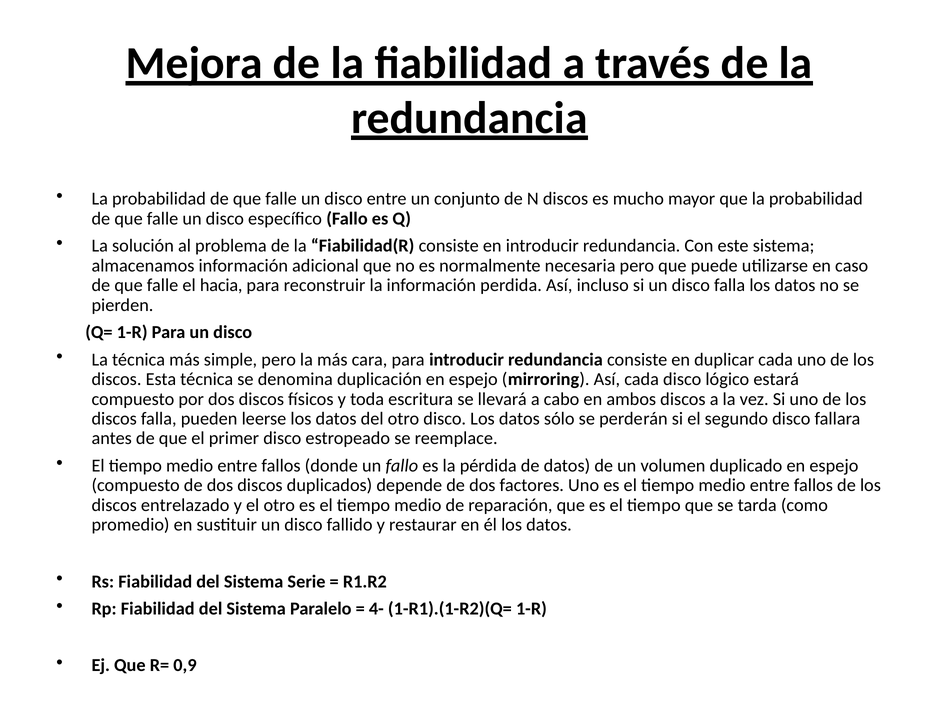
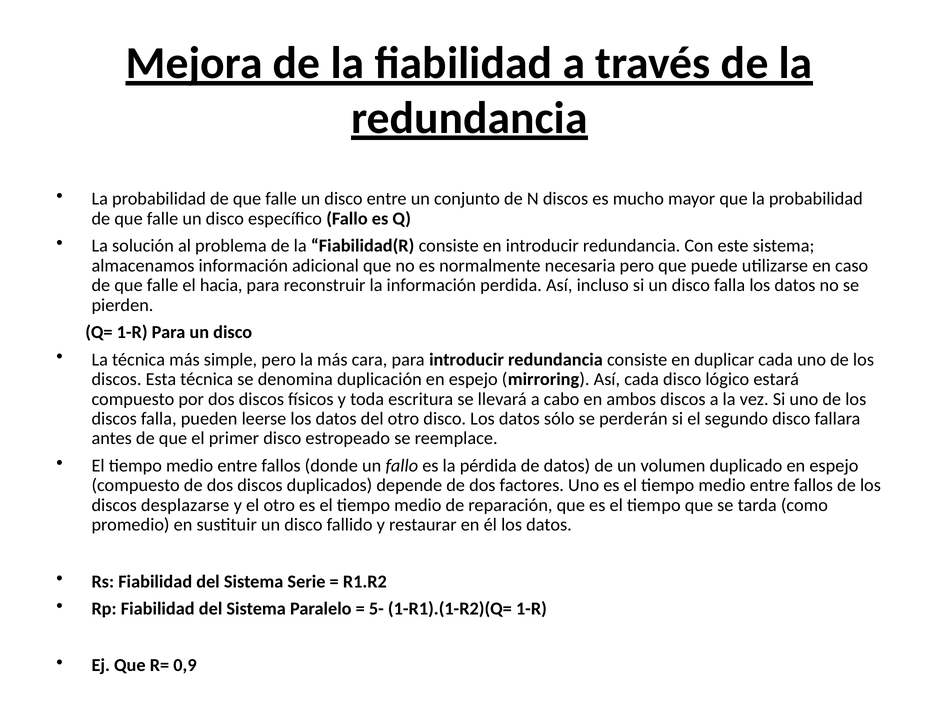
entrelazado: entrelazado -> desplazarse (185, 505)
4-: 4- -> 5- (376, 609)
